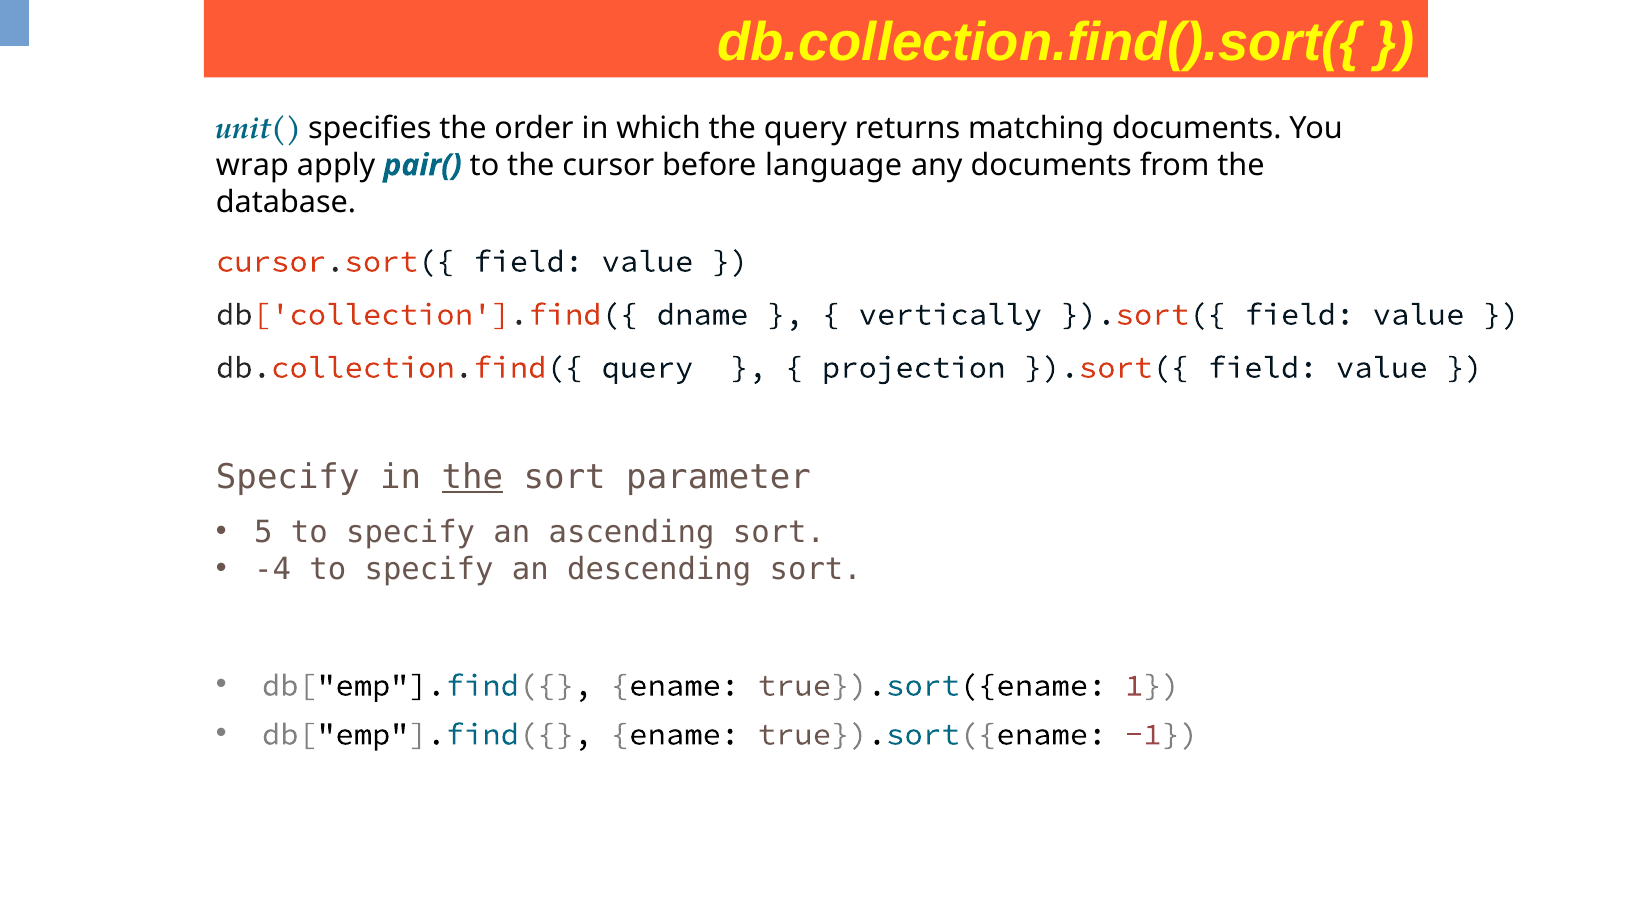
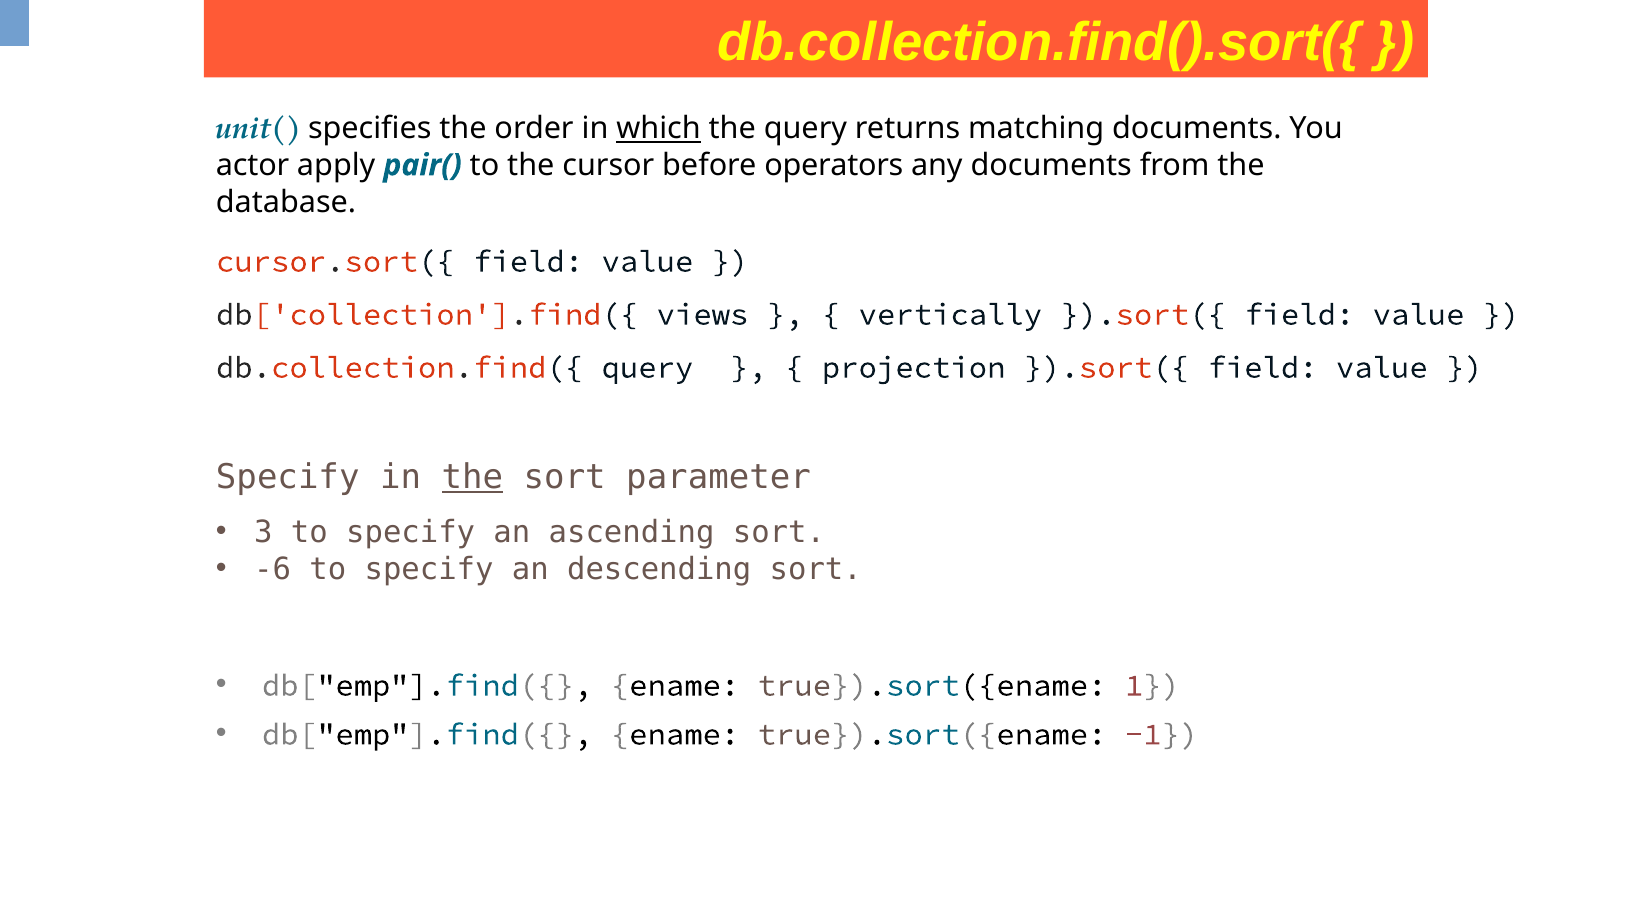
which underline: none -> present (659, 128)
wrap: wrap -> actor (253, 165)
language: language -> operators (834, 165)
dname: dname -> views (703, 314)
5: 5 -> 3 (263, 533)
-4: -4 -> -6 (273, 569)
